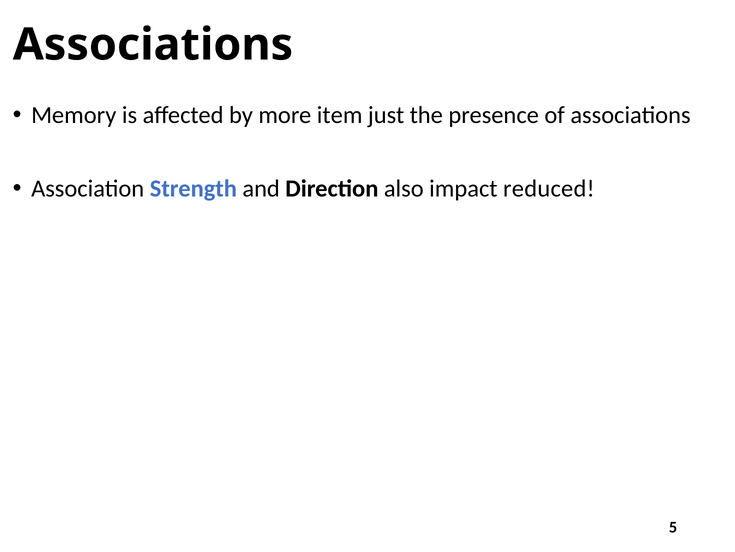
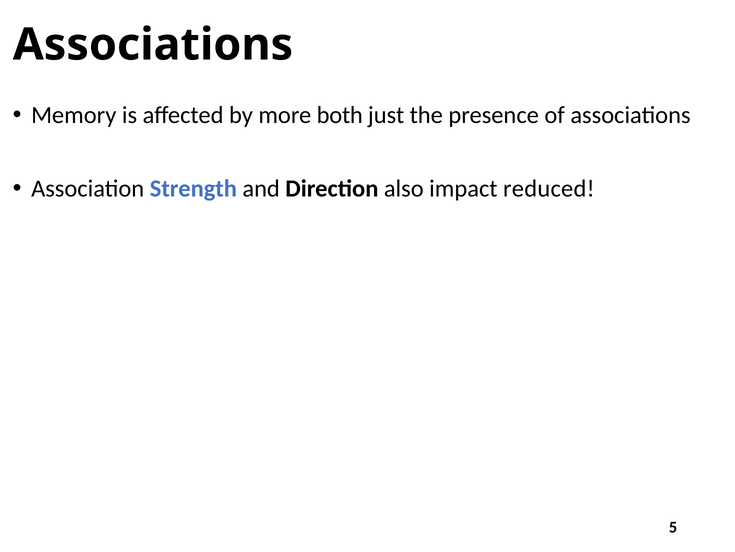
item: item -> both (340, 115)
